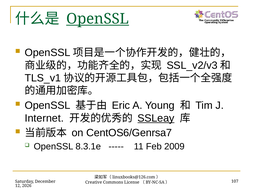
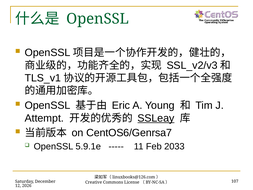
OpenSSL underline: present -> none (98, 19)
Internet: Internet -> Attempt (44, 118)
8.3.1e: 8.3.1e -> 5.9.1e (88, 146)
2009: 2009 -> 2033 (174, 146)
